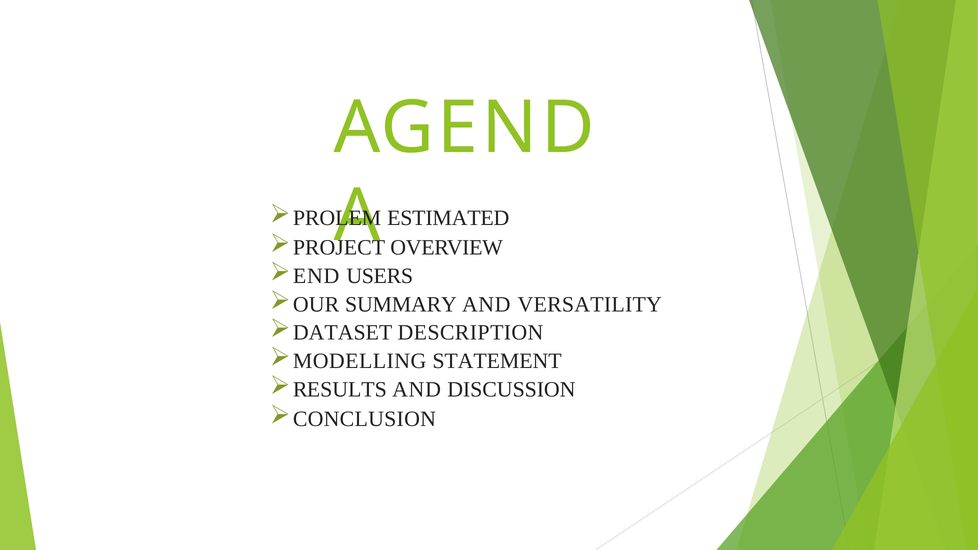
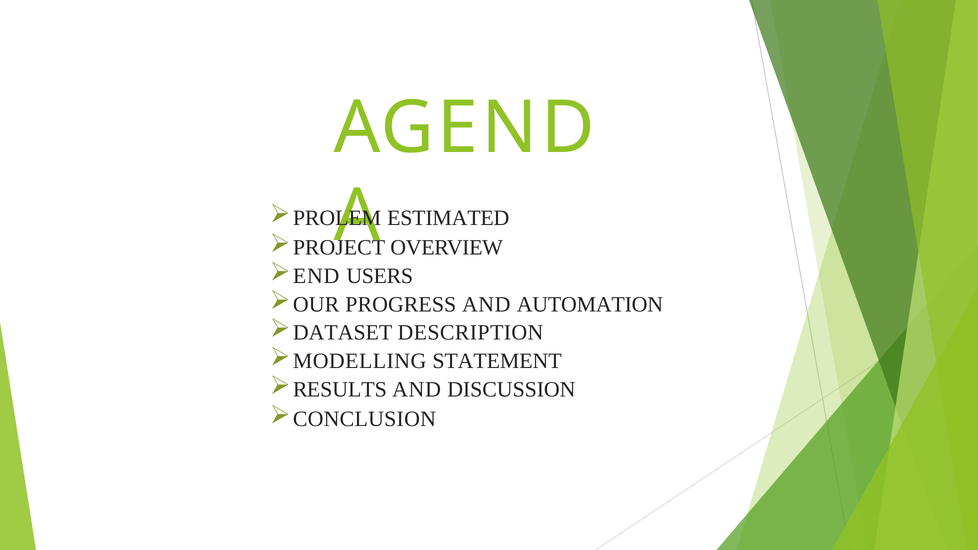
SUMMARY: SUMMARY -> PROGRESS (401, 304)
VERSATILITY: VERSATILITY -> AUTOMATION (590, 304)
